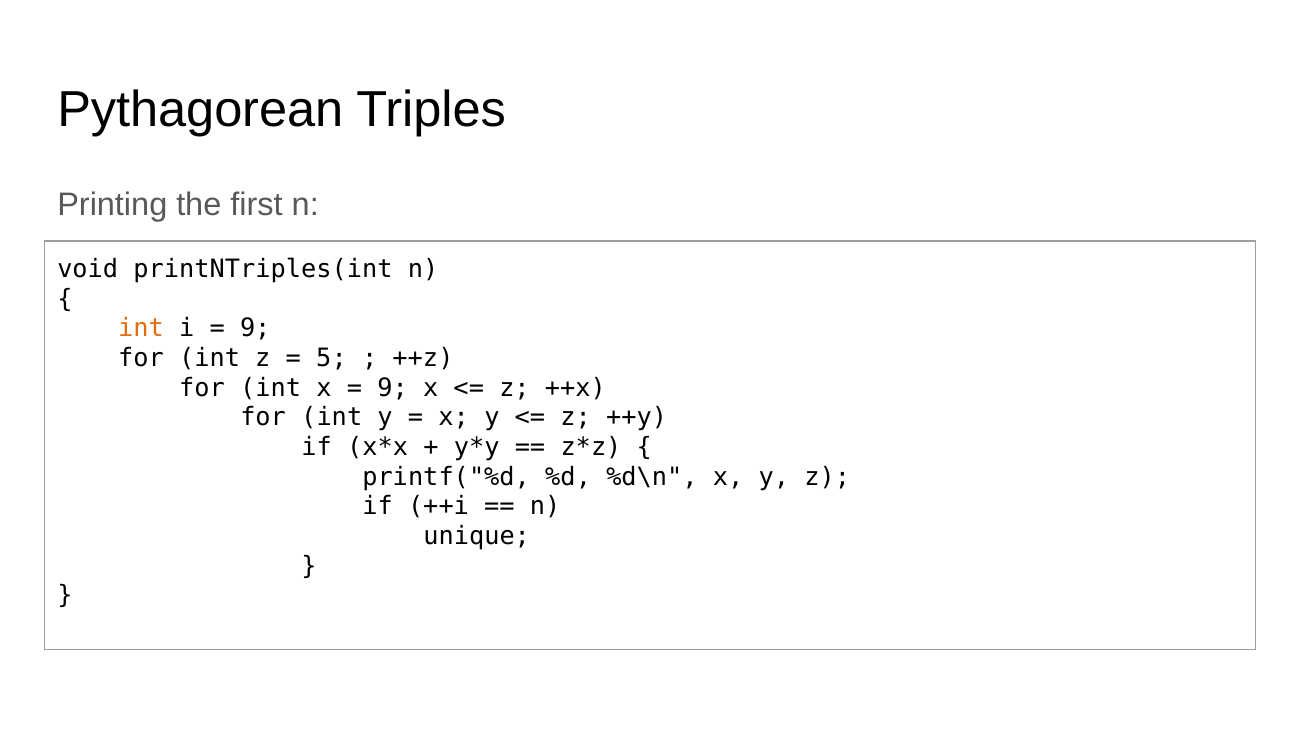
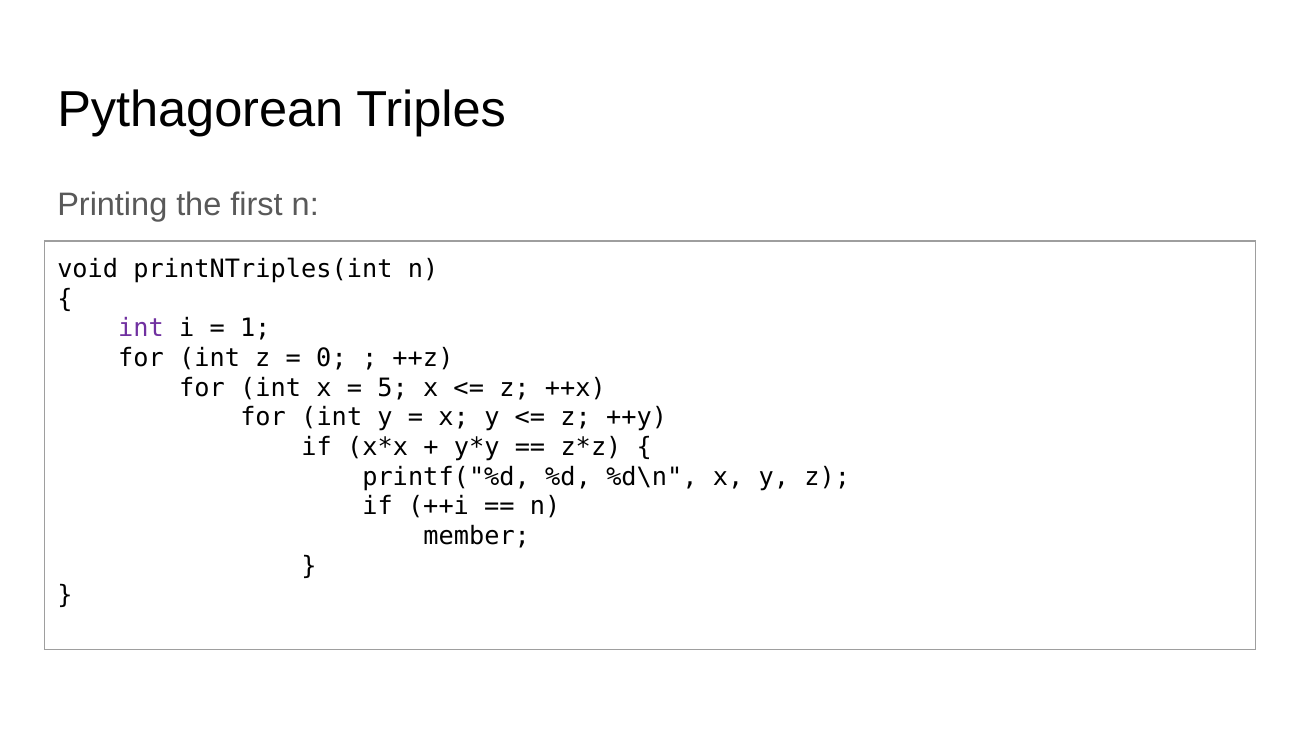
int colour: orange -> purple (141, 329)
9: 9 -> 1 (255, 329)
5: 5 -> 0 (331, 358)
9: 9 -> 5 (393, 388)
unique: unique -> member (477, 536)
